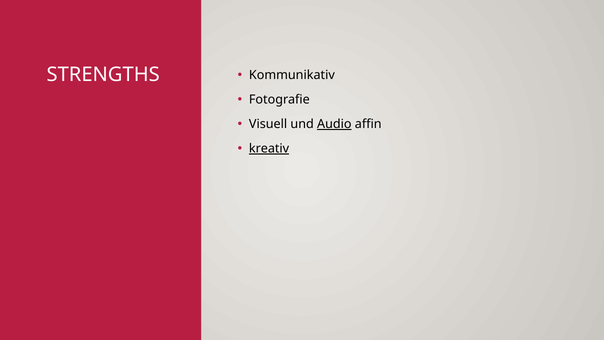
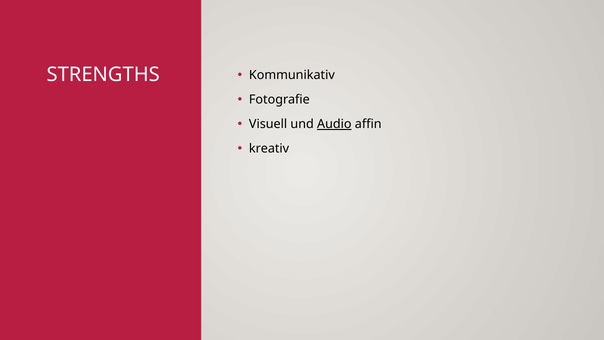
kreativ underline: present -> none (269, 148)
